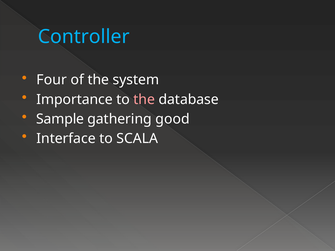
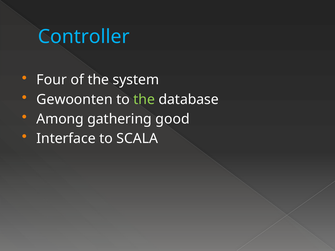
Importance: Importance -> Gewoonten (75, 100)
the colour: pink -> light green (144, 100)
Sample: Sample -> Among (60, 119)
